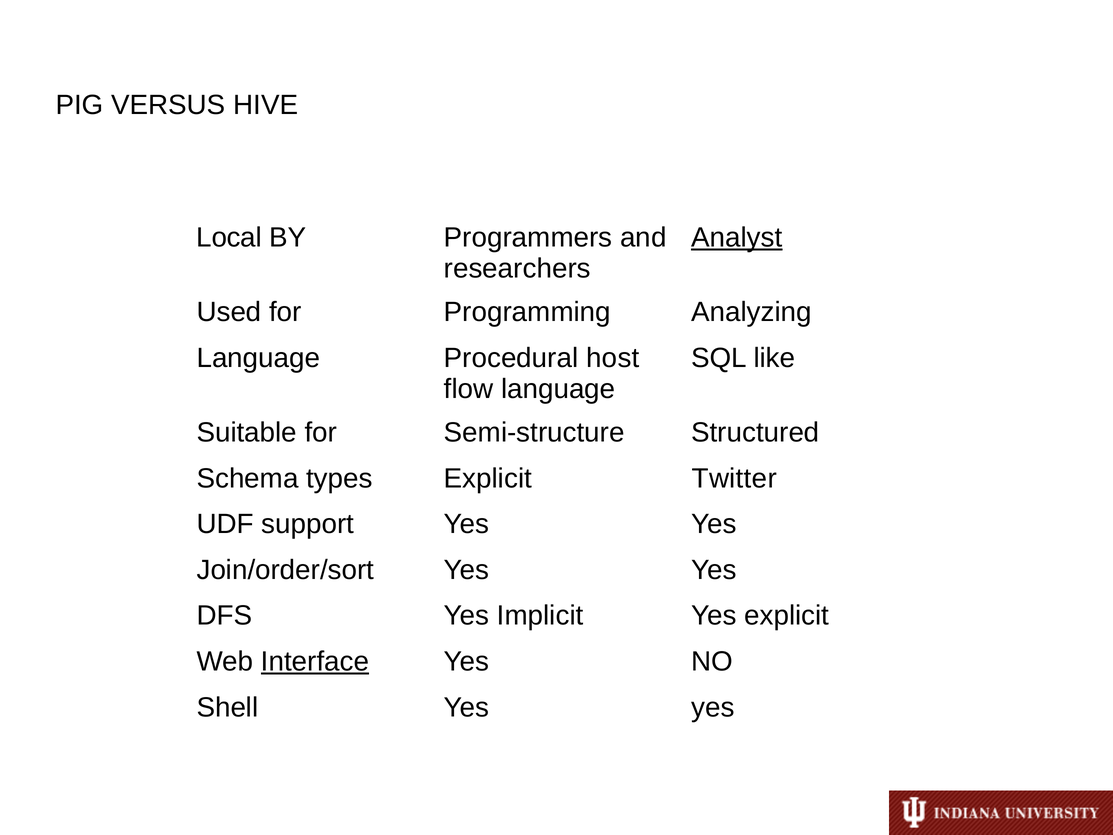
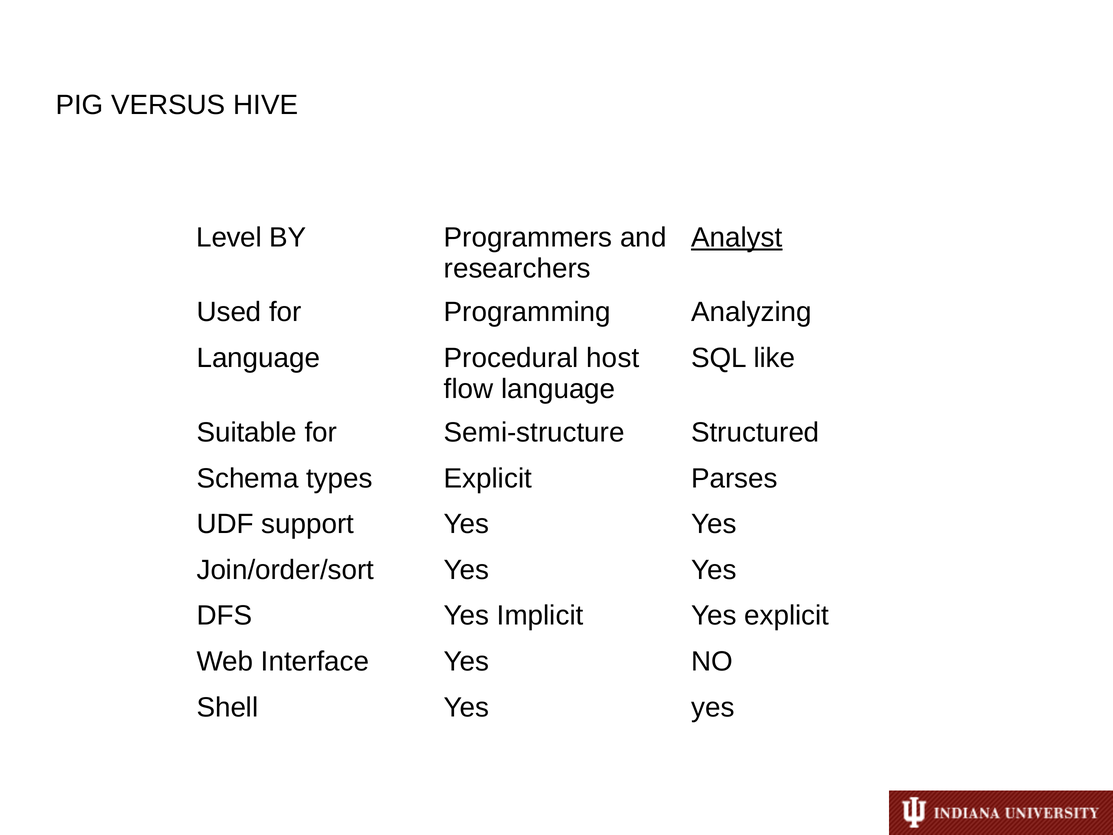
Local: Local -> Level (229, 237)
Twitter: Twitter -> Parses (734, 478)
Interface underline: present -> none (315, 661)
